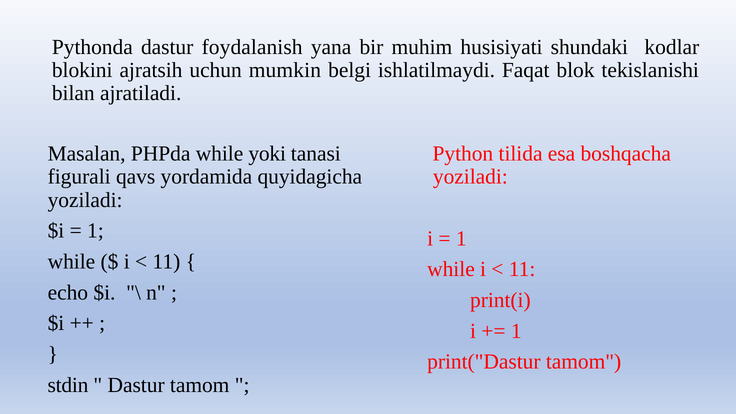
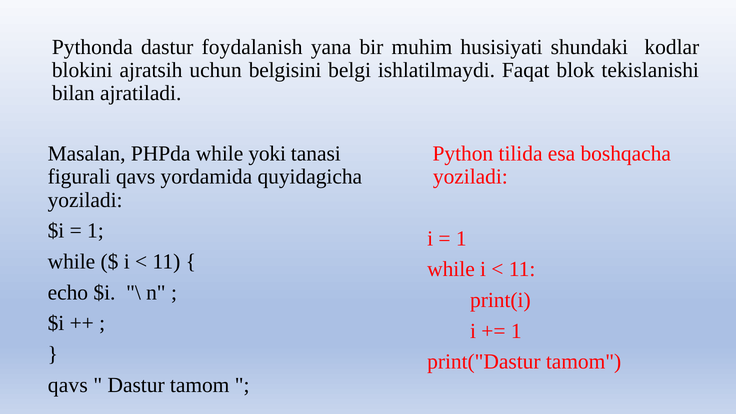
mumkin: mumkin -> belgisini (285, 70)
stdin: stdin -> qavs (68, 385)
